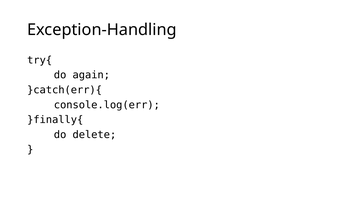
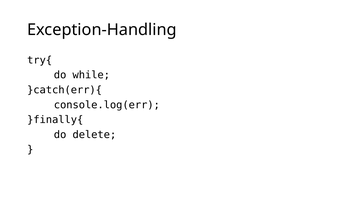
again: again -> while (91, 75)
